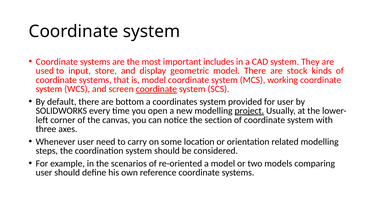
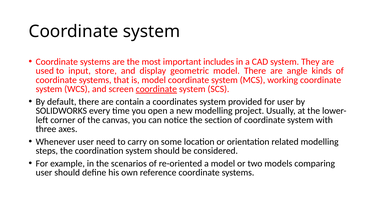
stock: stock -> angle (297, 71)
bottom: bottom -> contain (130, 102)
project underline: present -> none (249, 111)
